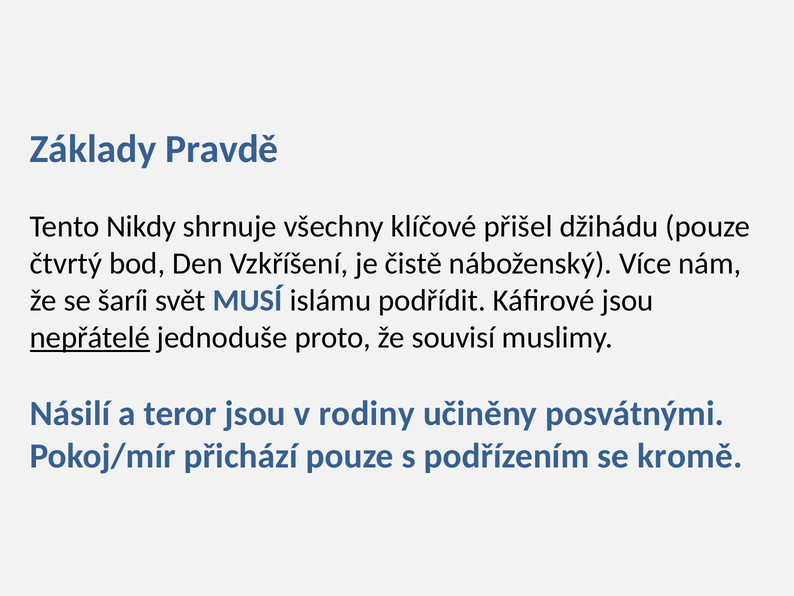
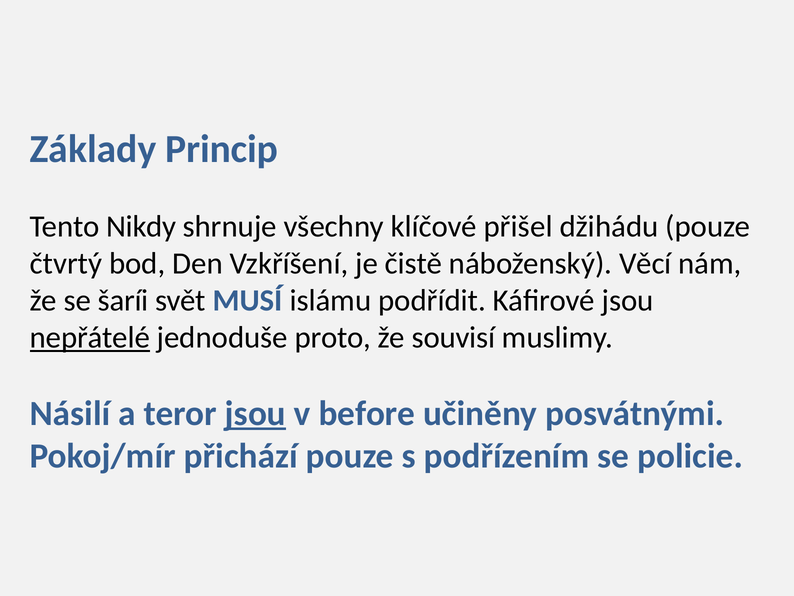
Pravdě: Pravdě -> Princip (222, 149)
Více: Více -> Věcí (645, 263)
jsou underline: none -> present (255, 413)
rodiny: rodiny -> before (367, 413)
kromě: kromě -> policie (690, 456)
